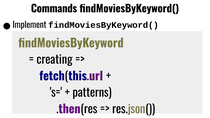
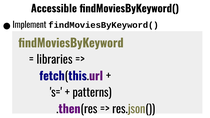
Commands: Commands -> Accessible (54, 9)
creating: creating -> libraries (55, 60)
